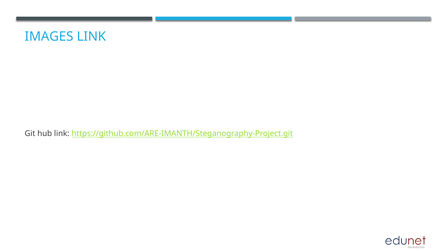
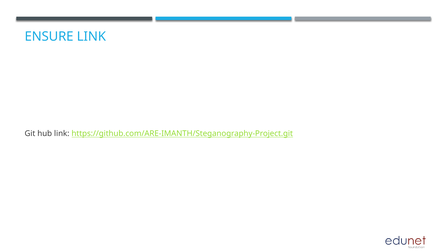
IMAGES: IMAGES -> ENSURE (49, 37)
